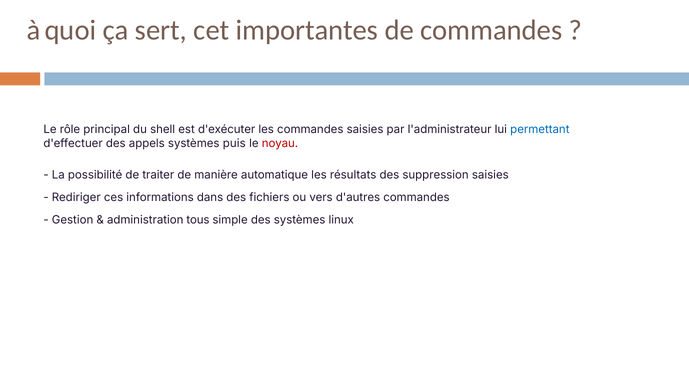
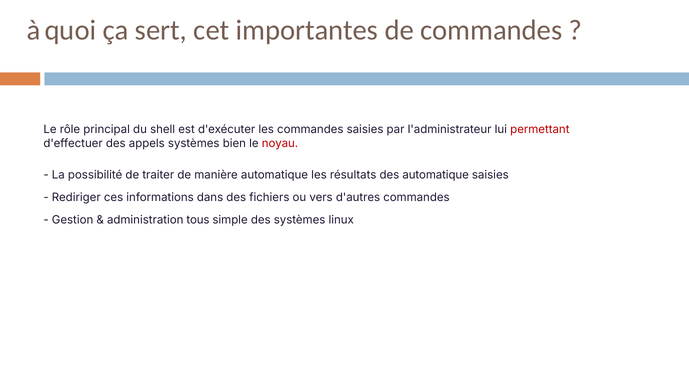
permettant colour: blue -> red (540, 129)
puis: puis -> bien (234, 143)
des suppression: suppression -> automatique (436, 175)
